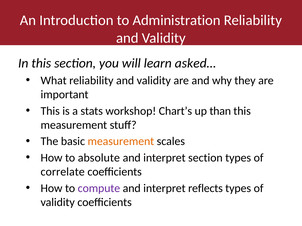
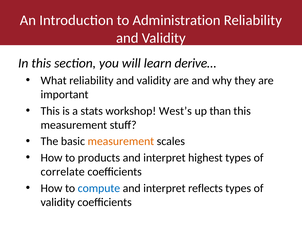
asked…: asked… -> derive… (195, 63)
Chart’s: Chart’s -> West’s (175, 111)
absolute: absolute -> products (99, 158)
interpret section: section -> highest (205, 158)
compute colour: purple -> blue (99, 189)
